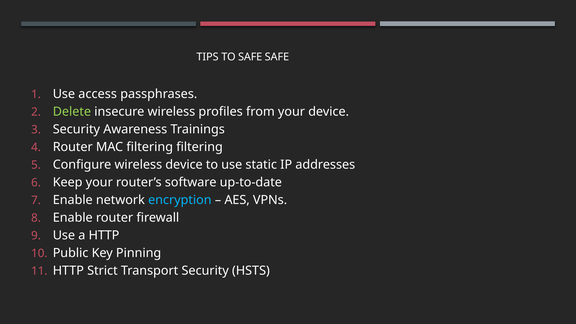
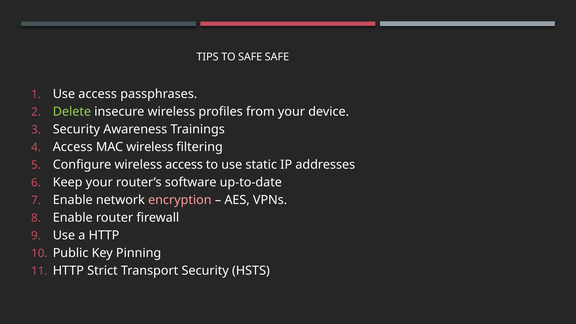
Router: Router -> Access (73, 147)
MAC filtering: filtering -> wireless (150, 147)
wireless device: device -> access (184, 165)
encryption colour: light blue -> pink (180, 200)
